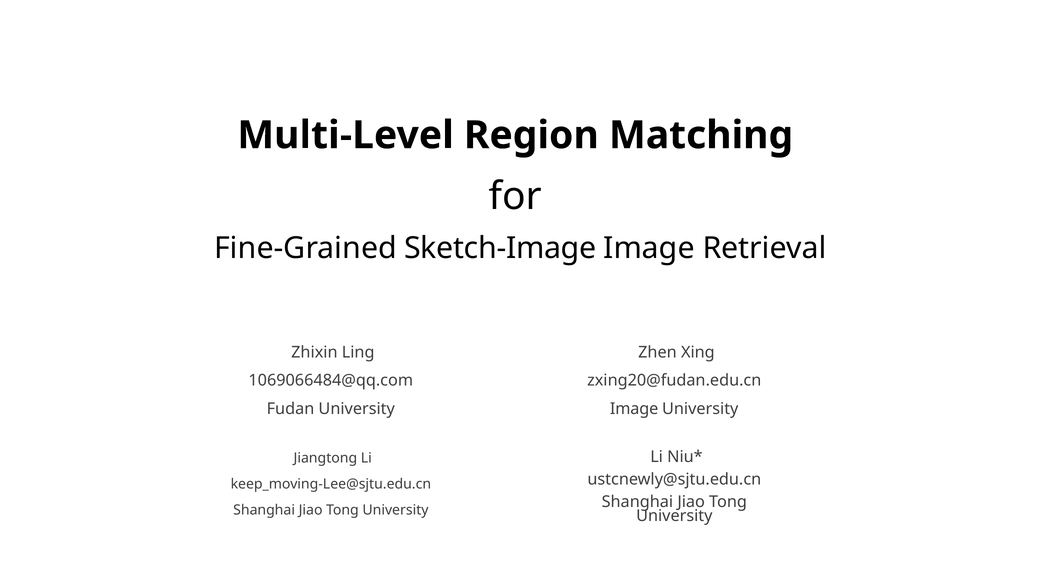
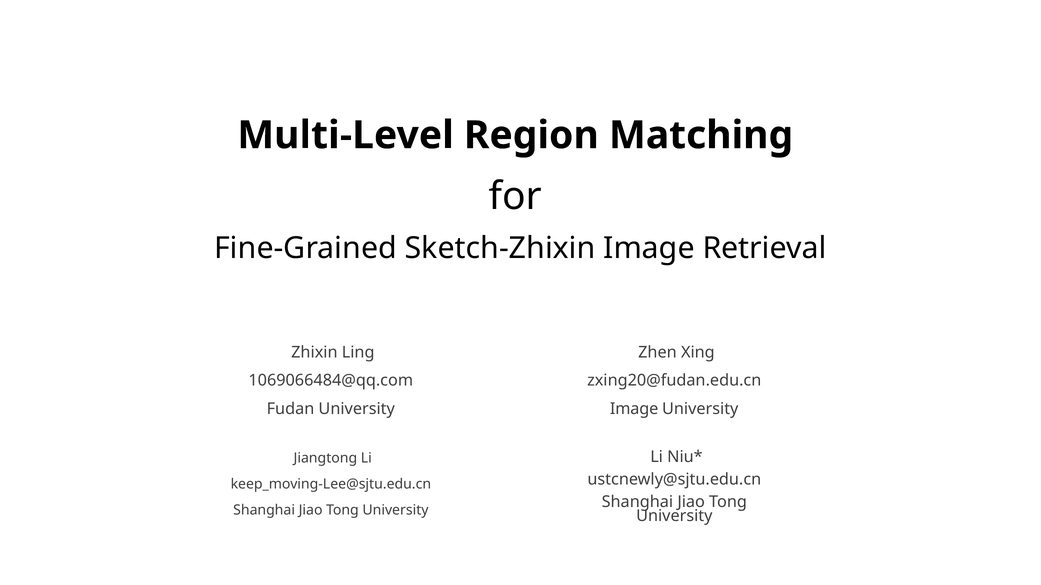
Sketch-Image: Sketch-Image -> Sketch-Zhixin (500, 248)
